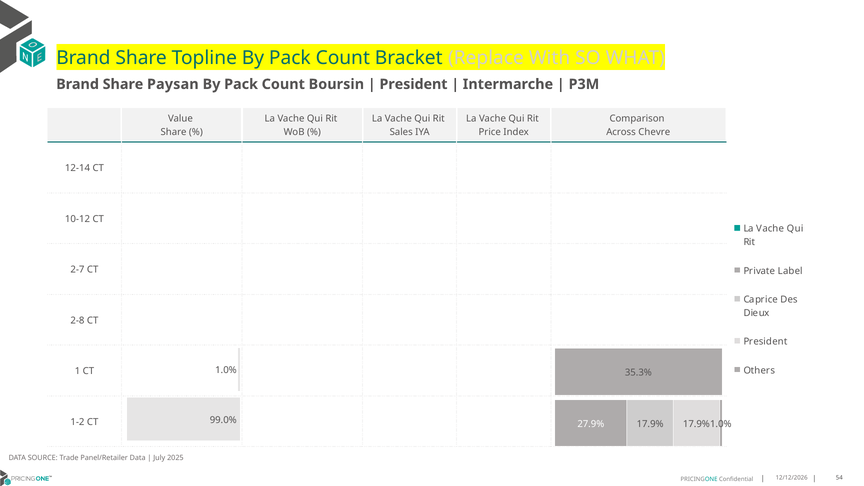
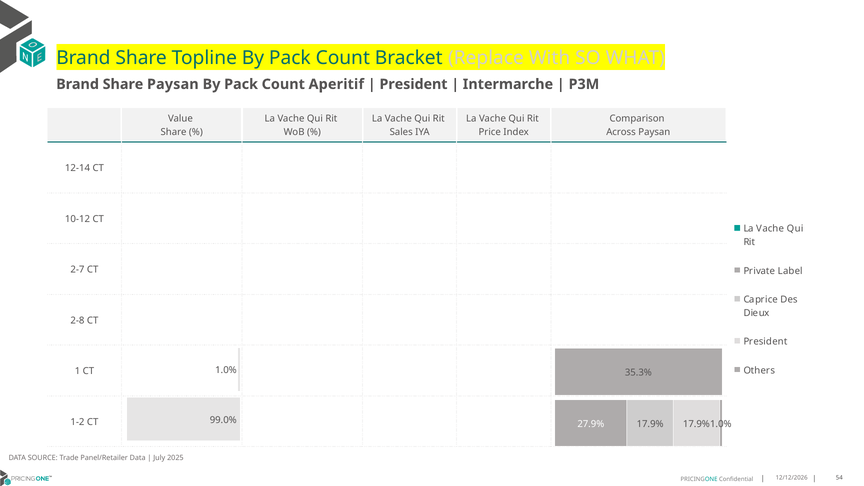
Boursin: Boursin -> Aperitif (336, 84)
Across Chevre: Chevre -> Paysan (654, 132)
